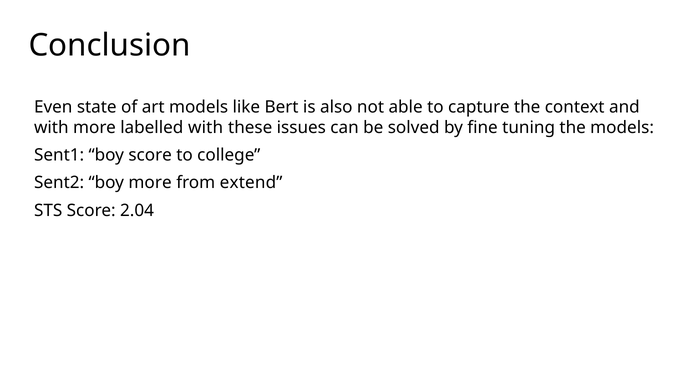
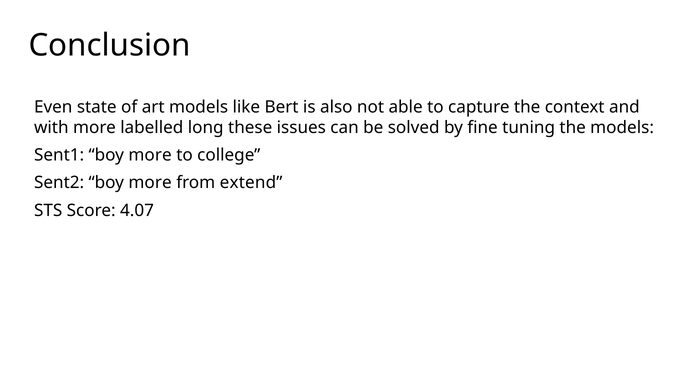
labelled with: with -> long (206, 127)
Sent1 boy score: score -> more (150, 155)
2.04: 2.04 -> 4.07 (137, 210)
